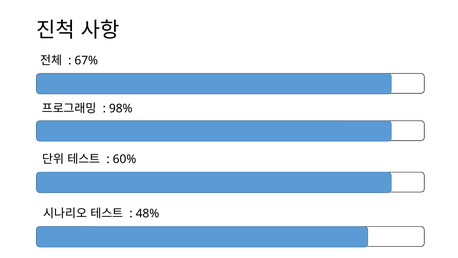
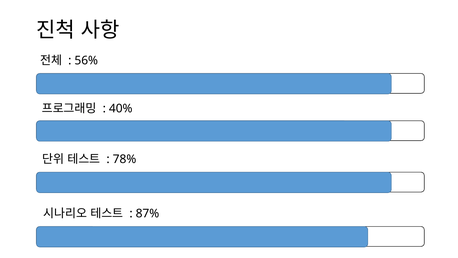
67%: 67% -> 56% (86, 60)
98%: 98% -> 40% (121, 108)
60%: 60% -> 78% (124, 159)
48%: 48% -> 87% (147, 213)
